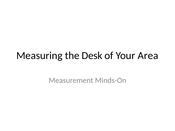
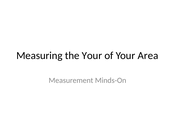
the Desk: Desk -> Your (92, 56)
